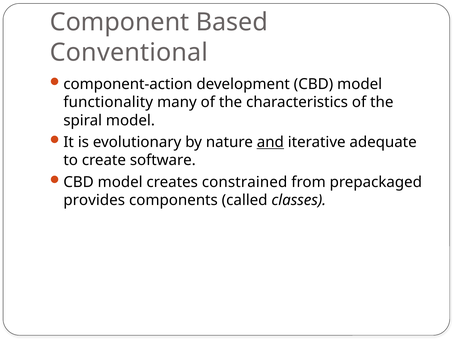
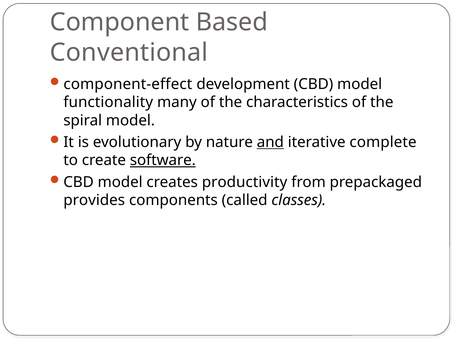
component-action: component-action -> component-effect (128, 84)
adequate: adequate -> complete (383, 142)
software underline: none -> present (163, 160)
constrained: constrained -> productivity (245, 182)
